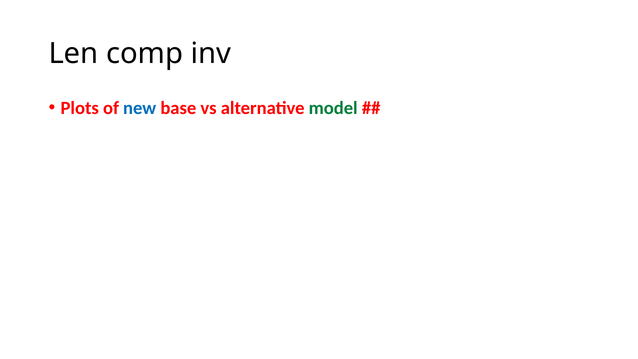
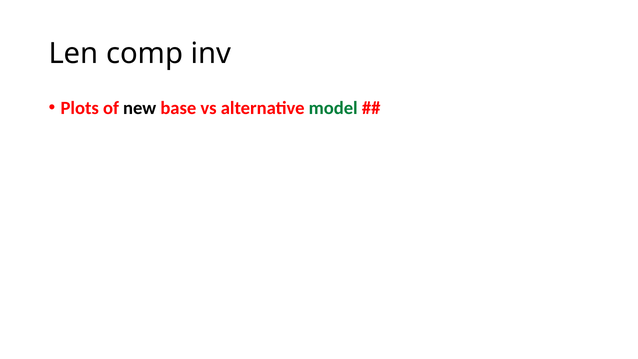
new colour: blue -> black (140, 108)
